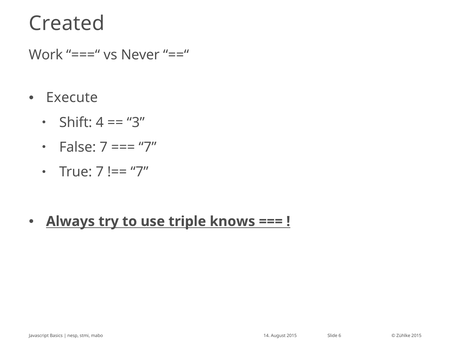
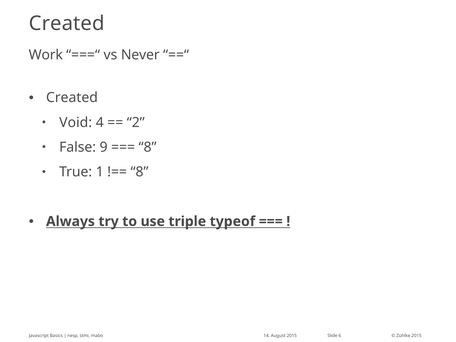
Execute: Execute -> Created (72, 98)
Shift: Shift -> Void (76, 122)
3: 3 -> 2 (136, 122)
False 7: 7 -> 9 (104, 147)
7: 7 -> 8 (148, 147)
True 7: 7 -> 1 (100, 172)
7: 7 -> 8 (139, 172)
knows: knows -> typeof (232, 221)
